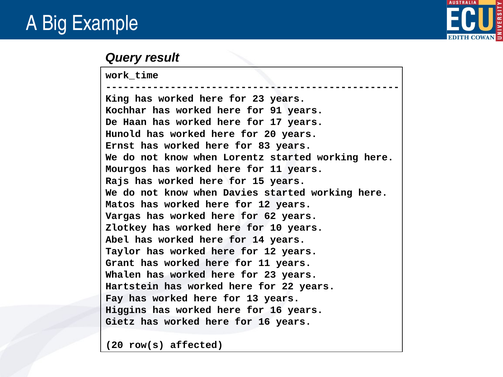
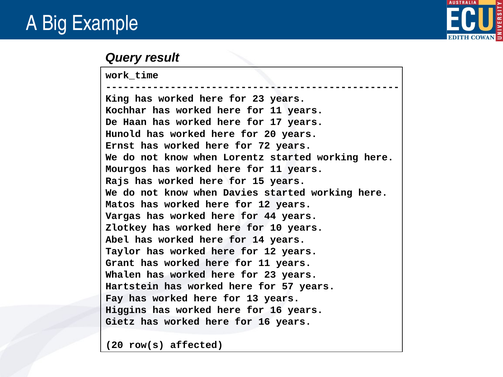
91: 91 -> 11 (276, 110)
83: 83 -> 72 (264, 146)
62: 62 -> 44 (270, 216)
22: 22 -> 57 (288, 287)
